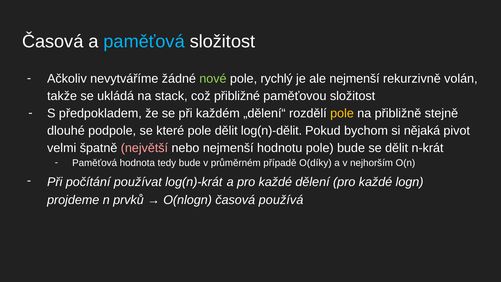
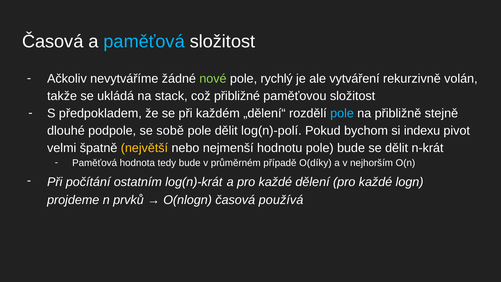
ale nejmenší: nejmenší -> vytváření (355, 79)
pole colour: yellow -> light blue (342, 113)
které: které -> sobě (170, 131)
log(n)-dělit: log(n)-dělit -> log(n)-polí (271, 131)
nějaká: nějaká -> indexu (422, 131)
největší colour: pink -> yellow (144, 148)
používat: používat -> ostatním (138, 182)
